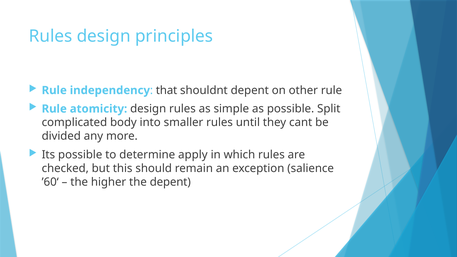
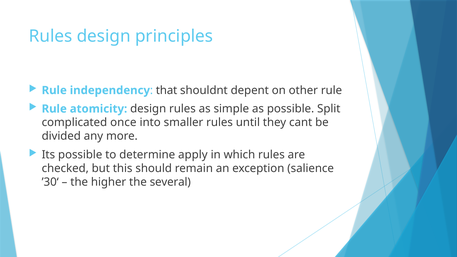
body: body -> once (123, 123)
’60‘: ’60‘ -> ’30‘ (50, 182)
the depent: depent -> several (170, 182)
